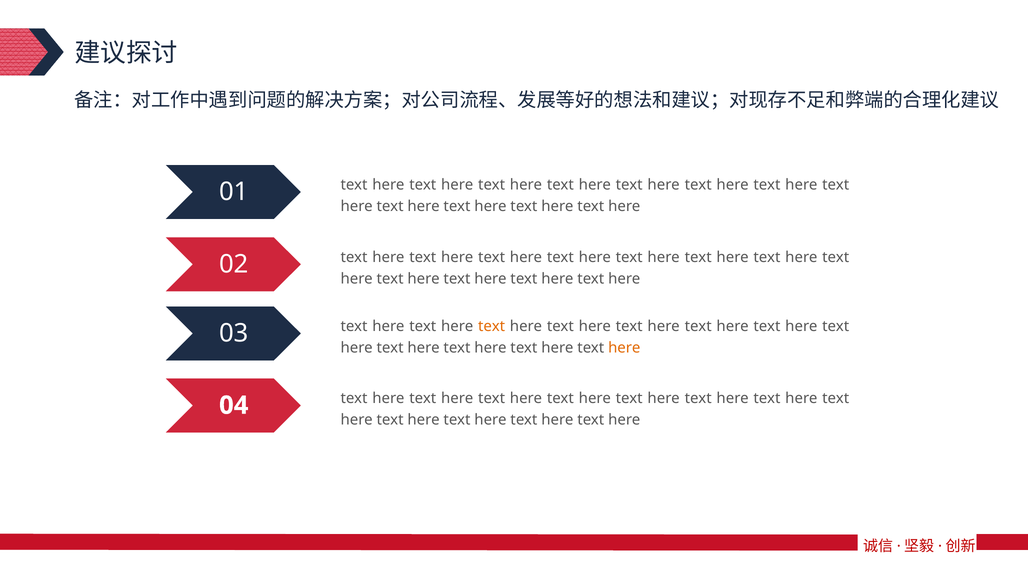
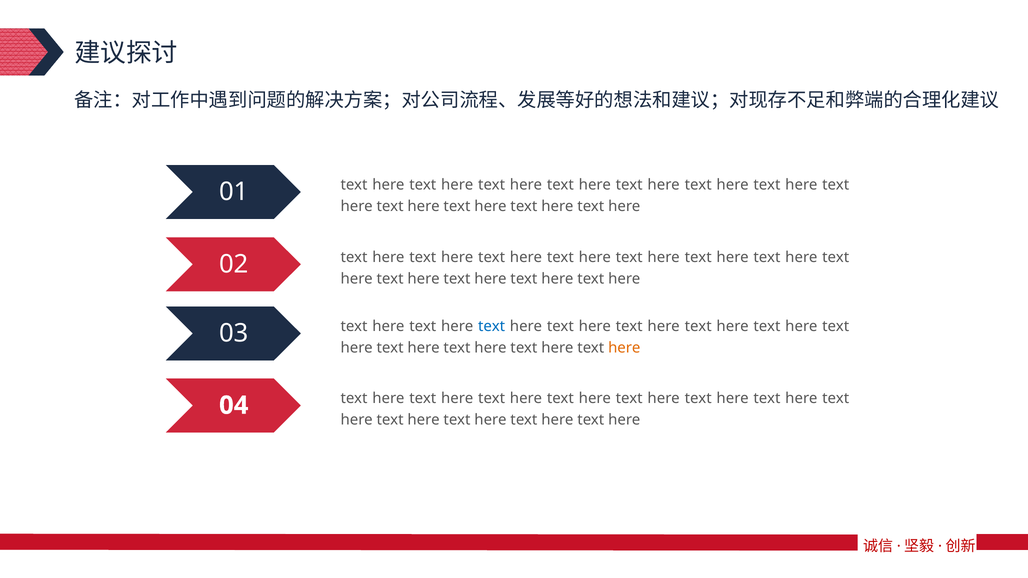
text colour: orange -> blue (492, 326)
